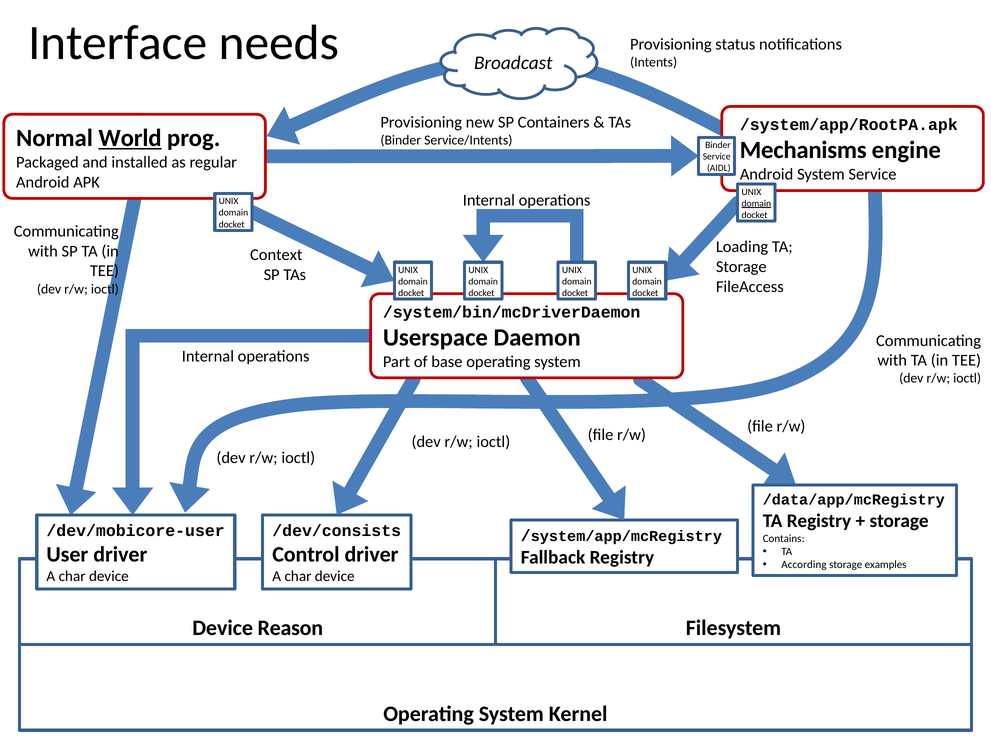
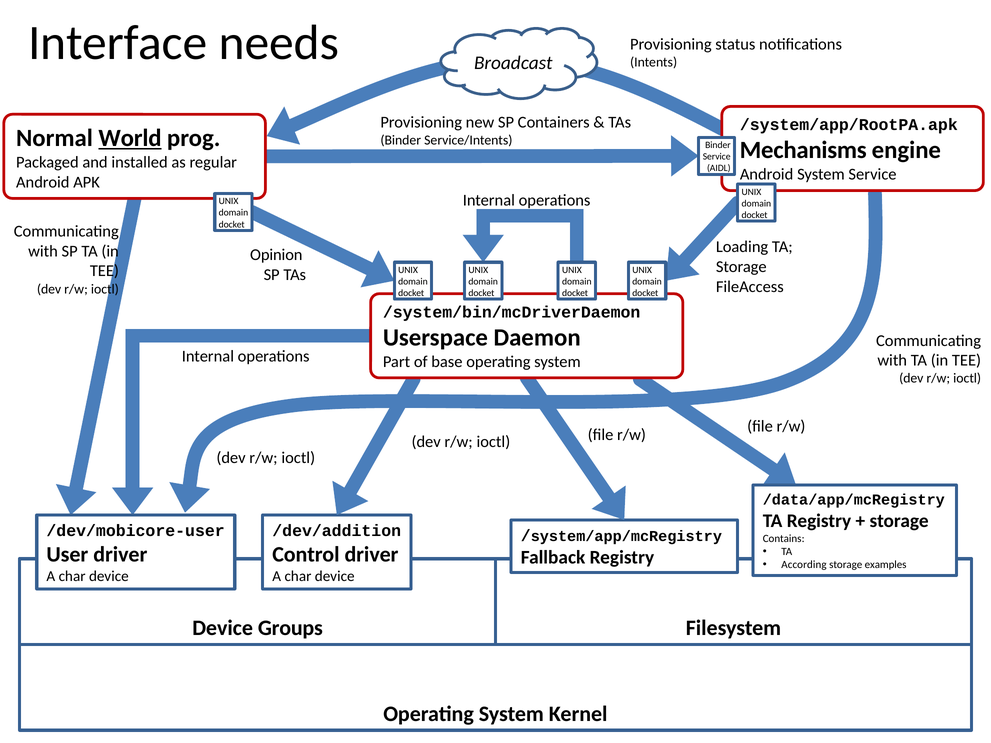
domain underline: present -> none (756, 203)
Context: Context -> Opinion (276, 255)
/dev/consists: /dev/consists -> /dev/addition (337, 531)
Reason: Reason -> Groups (290, 628)
